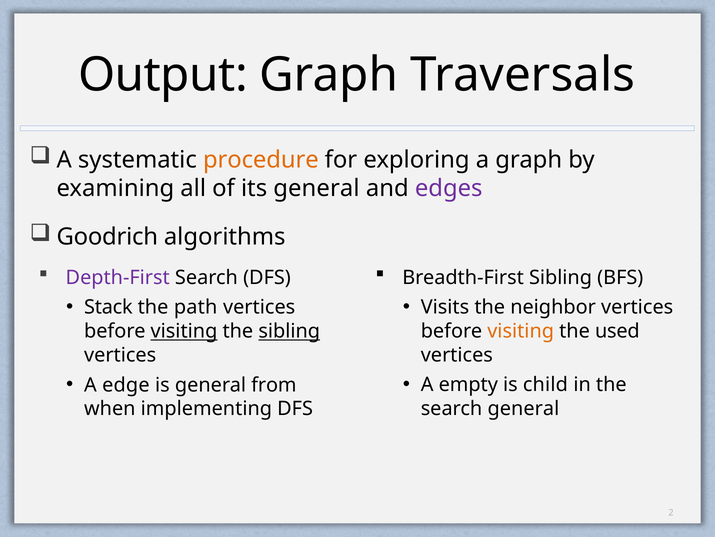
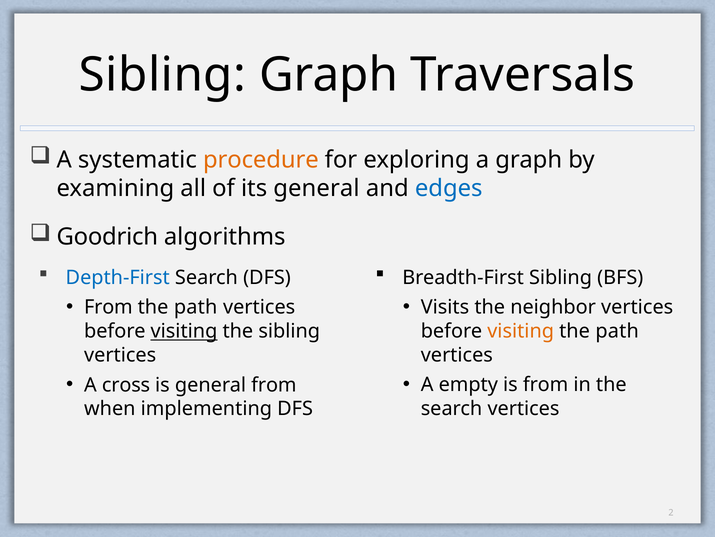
Output: Output -> Sibling (162, 75)
edges colour: purple -> blue (449, 188)
Depth-First colour: purple -> blue (118, 277)
Stack: Stack -> From (108, 307)
used: used -> path (617, 331)
sibling underline: present -> none (289, 331)
is child: child -> from (546, 384)
edge: edge -> cross (126, 384)
search general: general -> vertices (523, 408)
